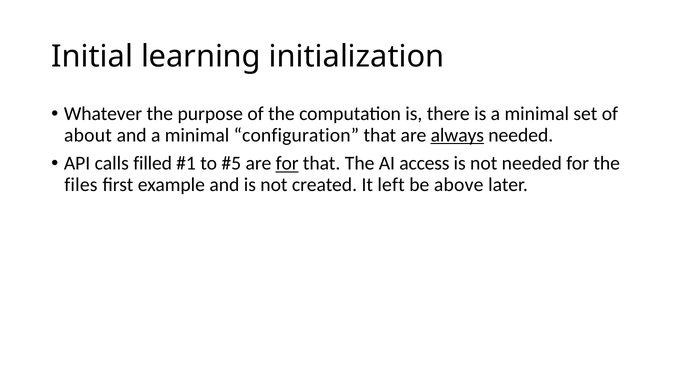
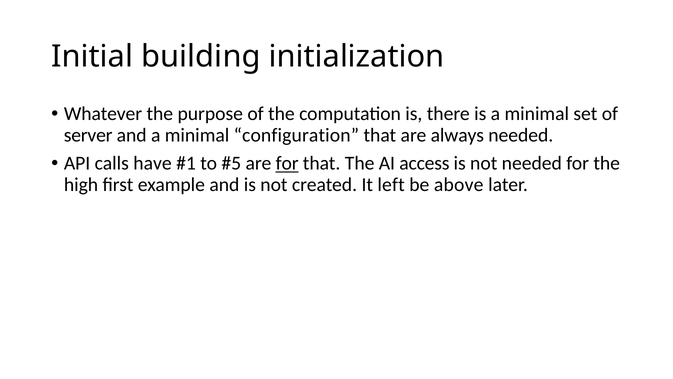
learning: learning -> building (201, 57)
about: about -> server (88, 135)
always underline: present -> none (457, 135)
filled: filled -> have (153, 163)
files: files -> high (81, 184)
